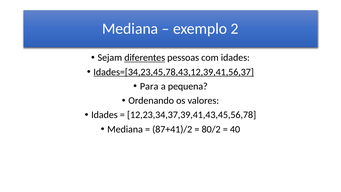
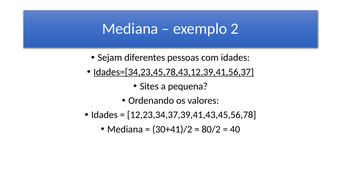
diferentes underline: present -> none (145, 58)
Para: Para -> Sites (149, 86)
87+41)/2: 87+41)/2 -> 30+41)/2 (172, 129)
